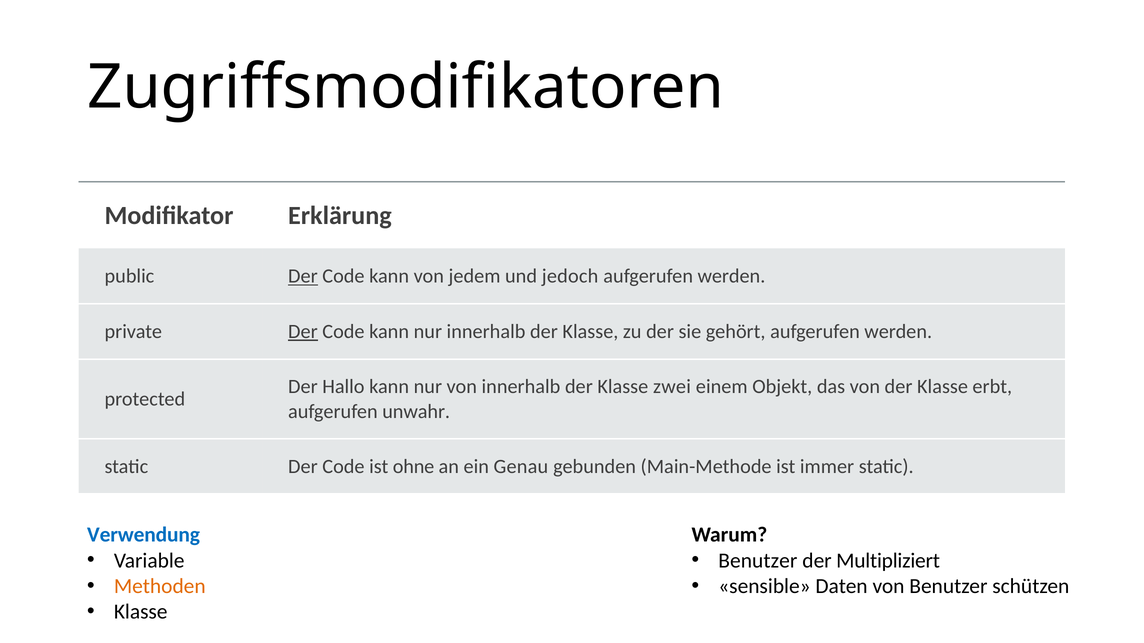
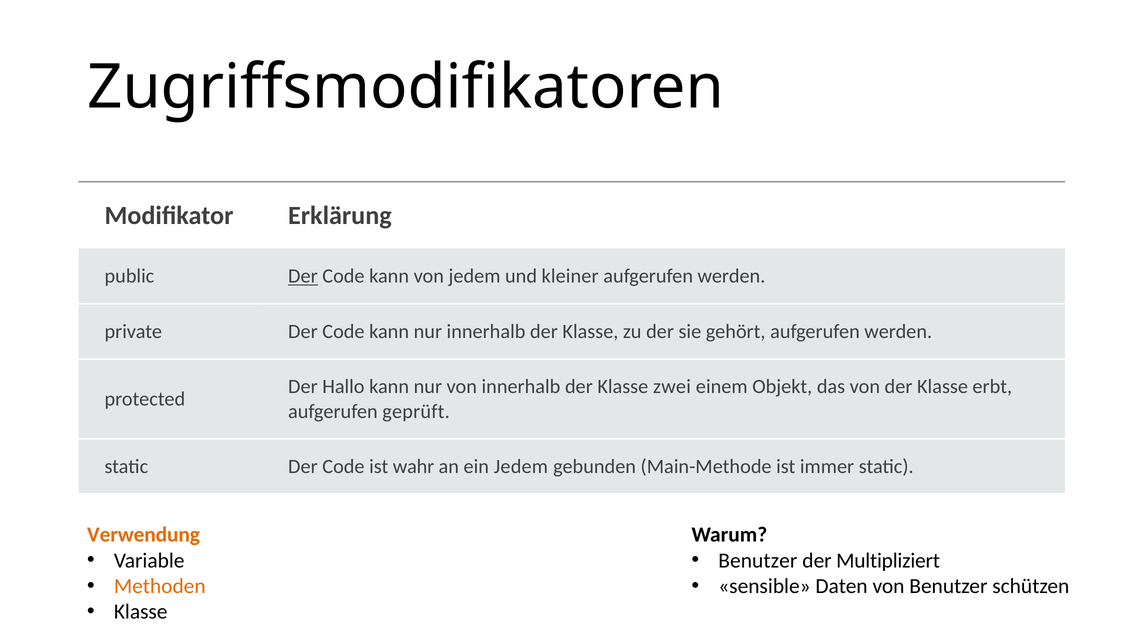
jedoch: jedoch -> kleiner (570, 276)
Der underline: present -> none (303, 332)
unwahr: unwahr -> geprüft (416, 412)
ohne: ohne -> wahr (414, 467)
ein Genau: Genau -> Jedem (521, 467)
Verwendung colour: blue -> orange (144, 535)
